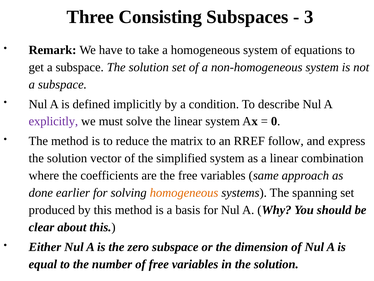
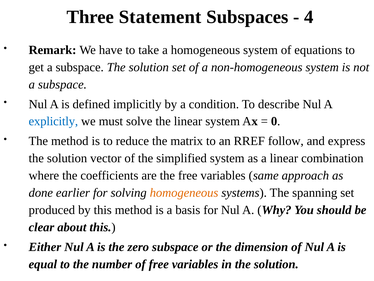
Consisting: Consisting -> Statement (160, 17)
3: 3 -> 4 (309, 17)
explicitly colour: purple -> blue (53, 121)
